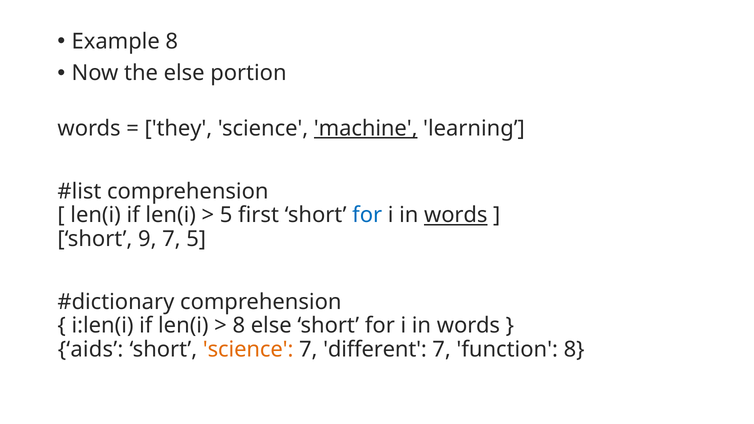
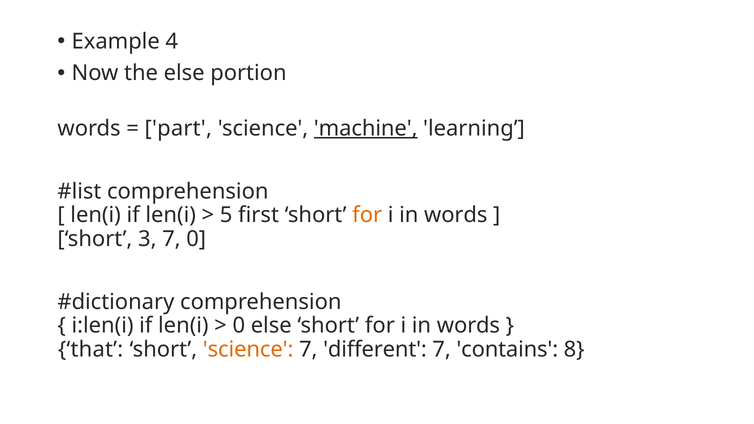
Example 8: 8 -> 4 (172, 42)
they: they -> part (178, 128)
for colour: blue -> orange (367, 215)
words underline: present -> none (456, 215)
9: 9 -> 3 (147, 239)
7 5: 5 -> 0 (196, 239)
8: 8 -> 0 (239, 326)
aids: aids -> that (91, 349)
function: function -> contains (507, 349)
